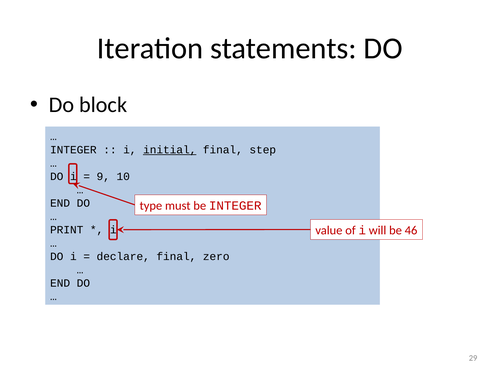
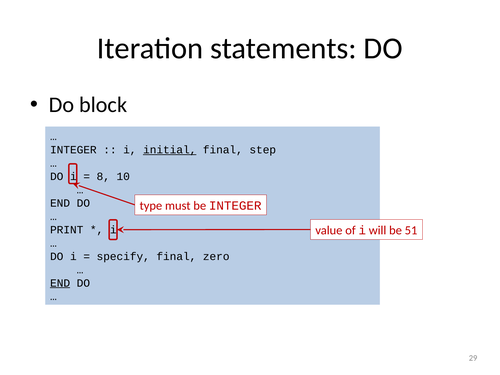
9: 9 -> 8 (103, 176)
46: 46 -> 51 (411, 230)
declare: declare -> specify (123, 256)
END underline: none -> present (60, 283)
